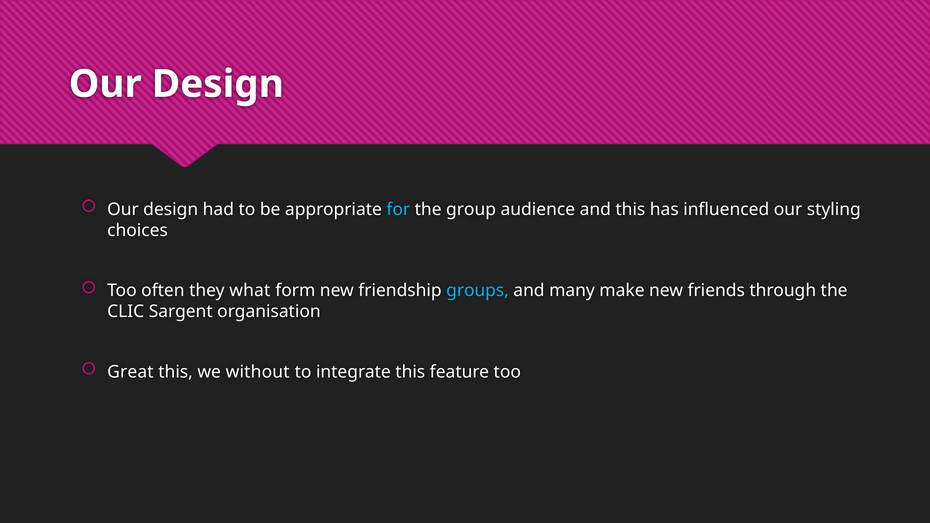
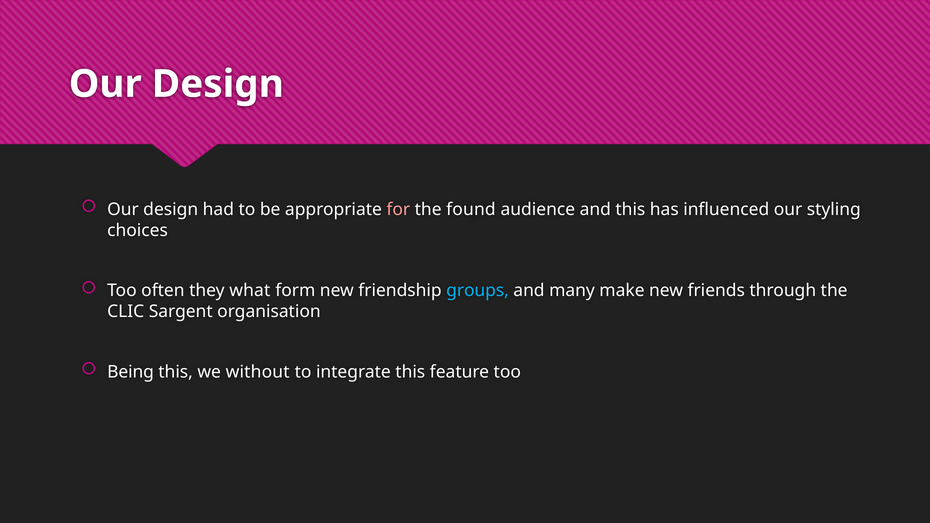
for colour: light blue -> pink (398, 209)
group: group -> found (471, 209)
Great: Great -> Being (131, 372)
